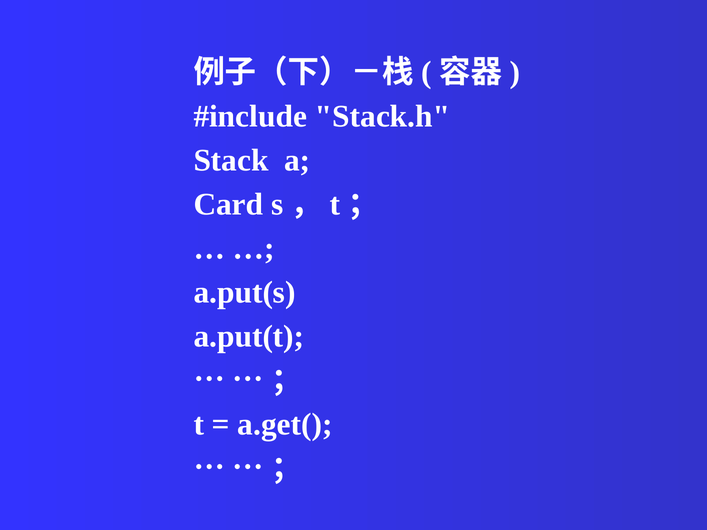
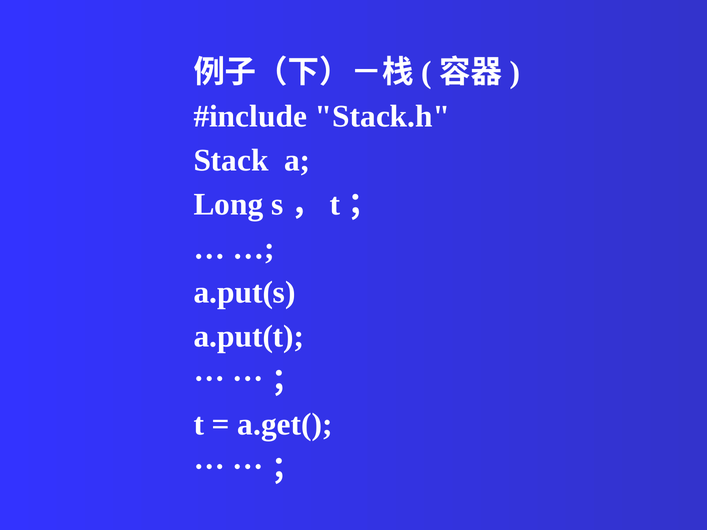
Card: Card -> Long (228, 205)
